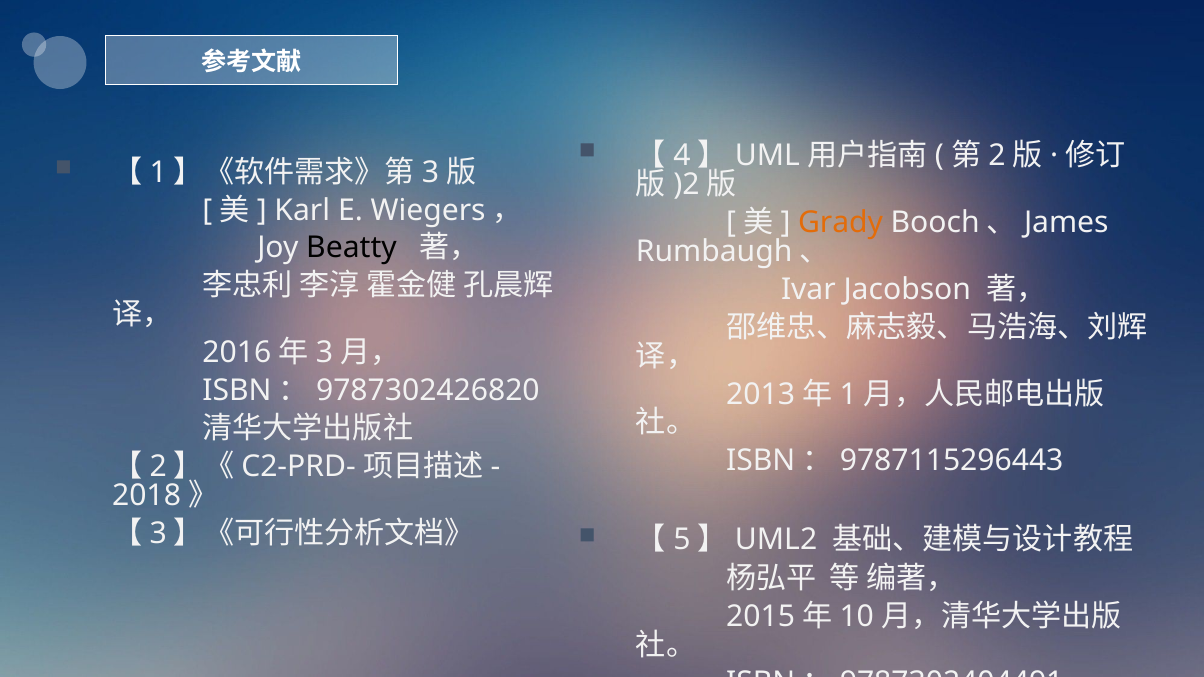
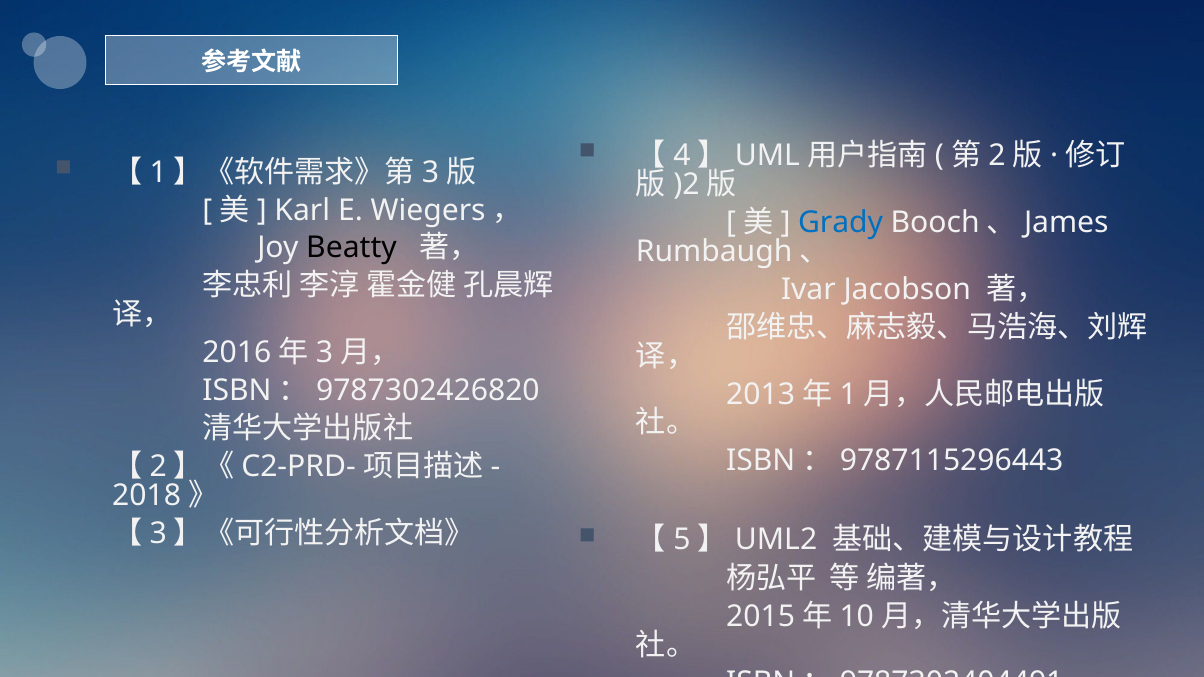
Grady colour: orange -> blue (841, 223)
